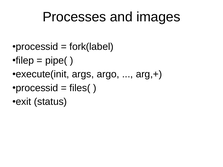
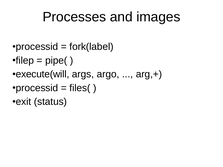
execute(init: execute(init -> execute(will (43, 74)
